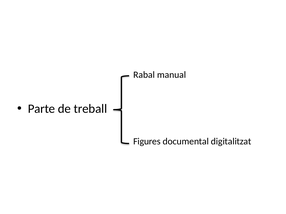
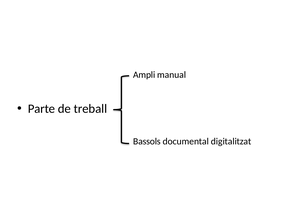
Rabal: Rabal -> Ampli (144, 75)
Figures: Figures -> Bassols (147, 142)
